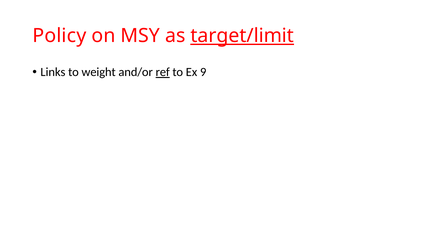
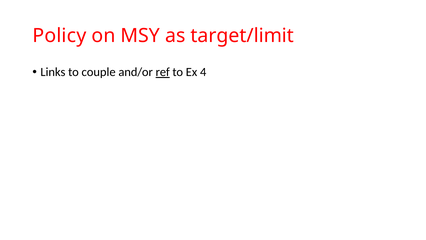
target/limit underline: present -> none (242, 36)
weight: weight -> couple (99, 72)
9: 9 -> 4 (203, 72)
